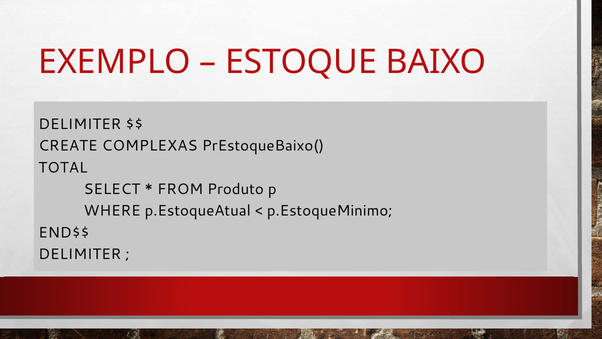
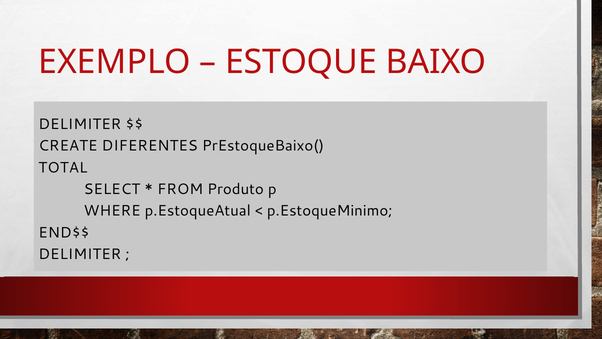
COMPLEXAS: COMPLEXAS -> DIFERENTES (150, 146)
